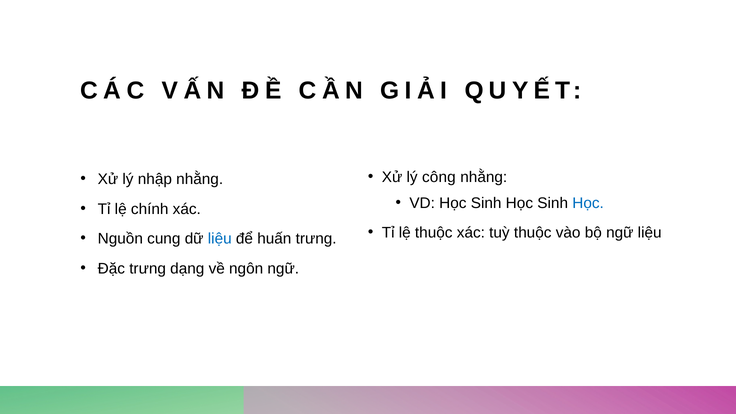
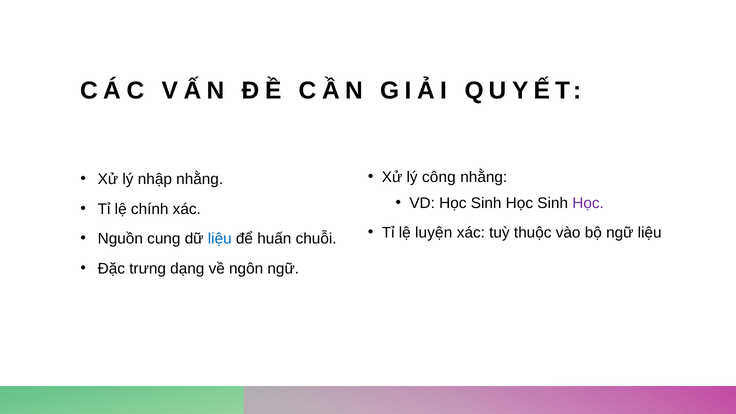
Học colour: blue -> purple (588, 203)
lệ thuộc: thuộc -> luyện (434, 233)
huấn trưng: trưng -> chuỗi (316, 239)
